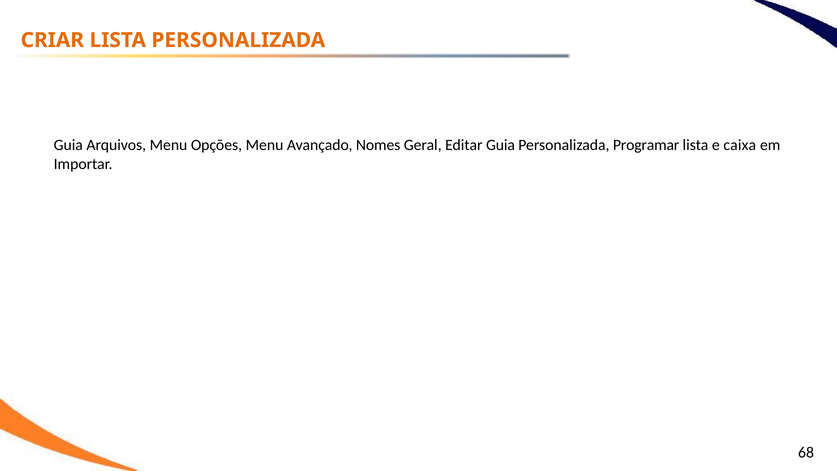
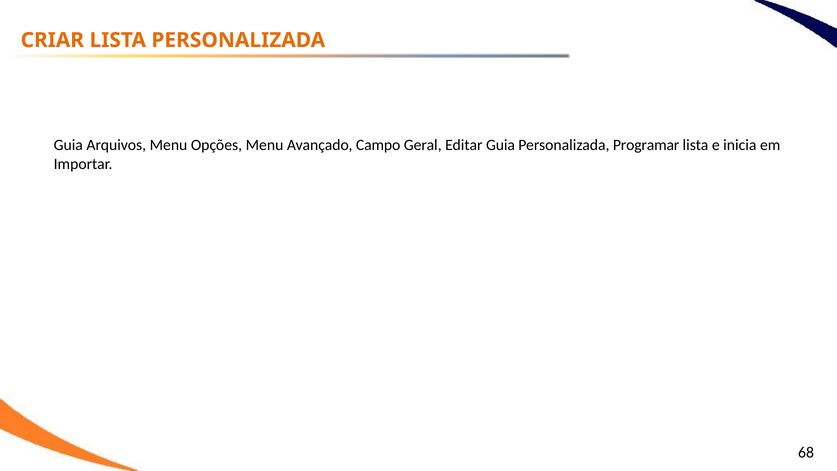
Nomes: Nomes -> Campo (378, 145)
caixa: caixa -> inicia (740, 145)
